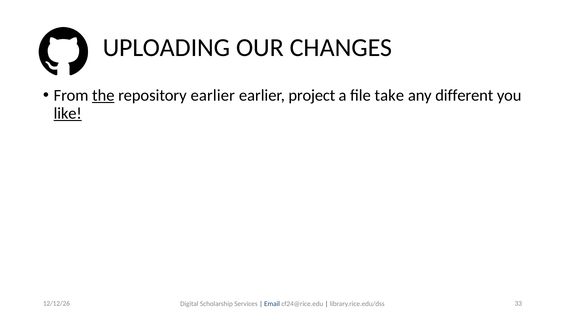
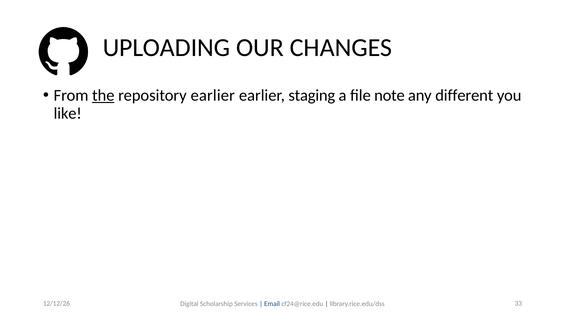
project: project -> staging (312, 95)
take: take -> note (389, 95)
like underline: present -> none (68, 113)
